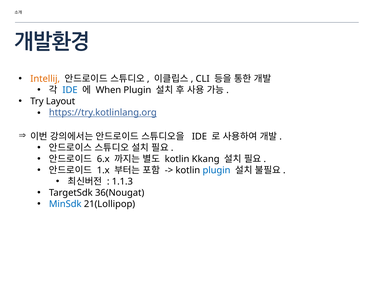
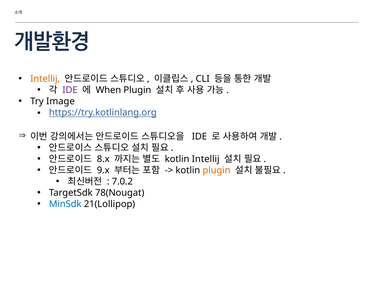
IDE colour: blue -> purple (70, 90)
Layout: Layout -> Image (60, 101)
6.x: 6.x -> 8.x (103, 159)
kotlin Kkang: Kkang -> Intellij (206, 159)
1.x: 1.x -> 9.x (103, 170)
plugin colour: blue -> orange (217, 170)
1.1.3: 1.1.3 -> 7.0.2 (122, 181)
36(Nougat: 36(Nougat -> 78(Nougat (120, 192)
